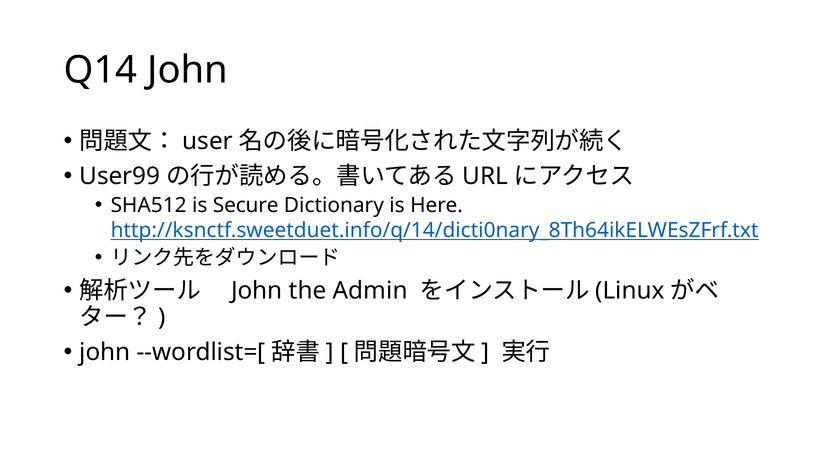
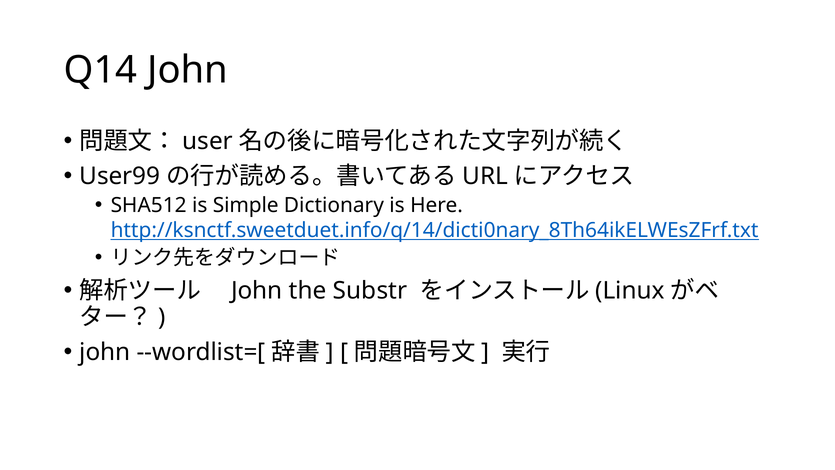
Secure: Secure -> Simple (246, 205)
Admin: Admin -> Substr (370, 291)
